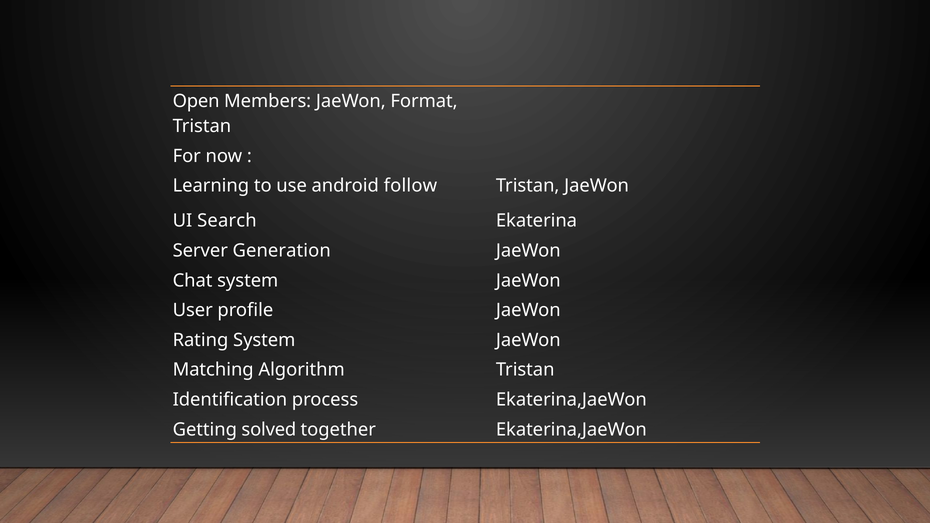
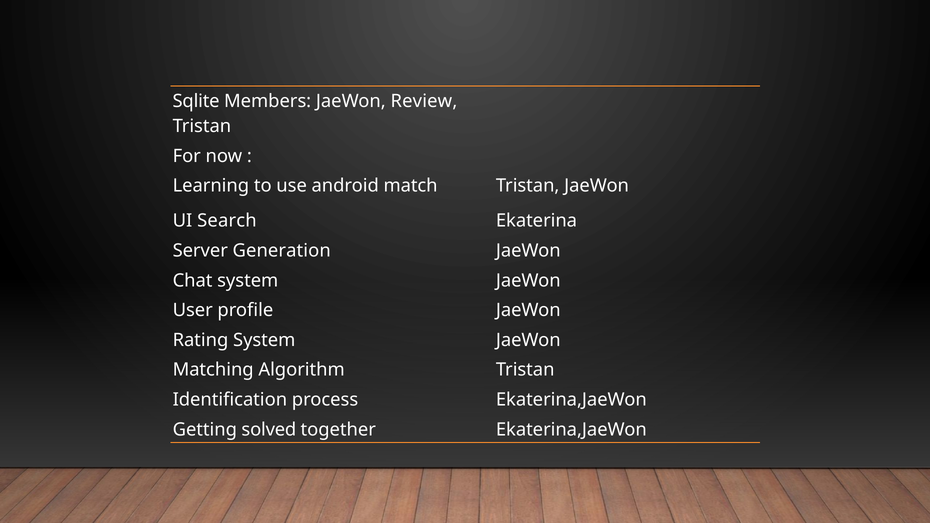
Open: Open -> Sqlite (196, 101)
Format: Format -> Review (424, 101)
follow: follow -> match (411, 186)
